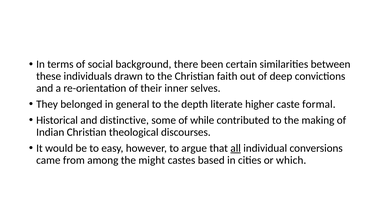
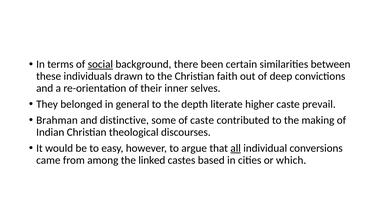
social underline: none -> present (100, 64)
formal: formal -> prevail (319, 104)
Historical: Historical -> Brahman (57, 120)
of while: while -> caste (202, 120)
might: might -> linked (152, 160)
